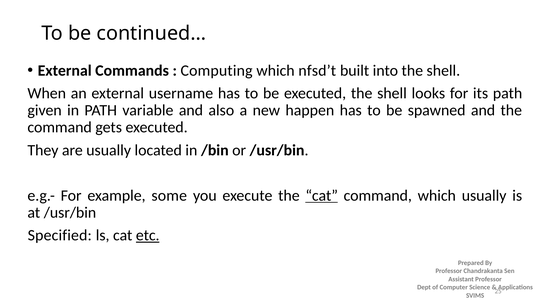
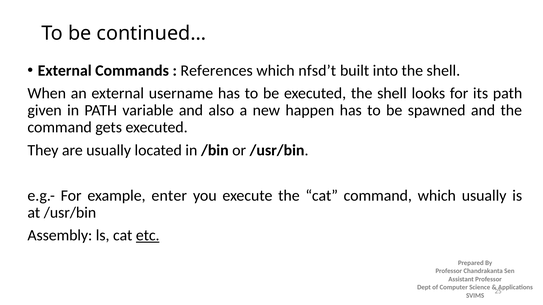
Computing: Computing -> References (217, 71)
some: some -> enter (169, 196)
cat underline: present -> none (322, 196)
Specified: Specified -> Assembly (60, 236)
